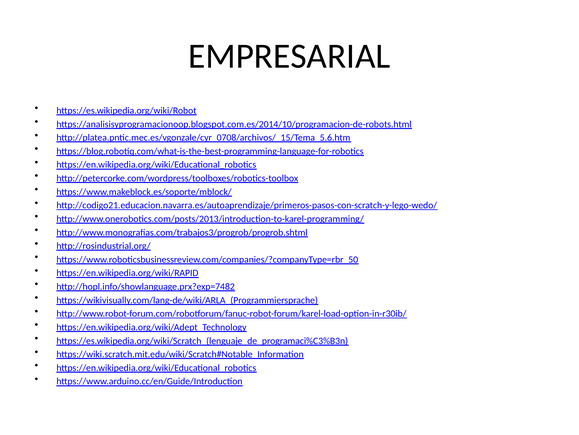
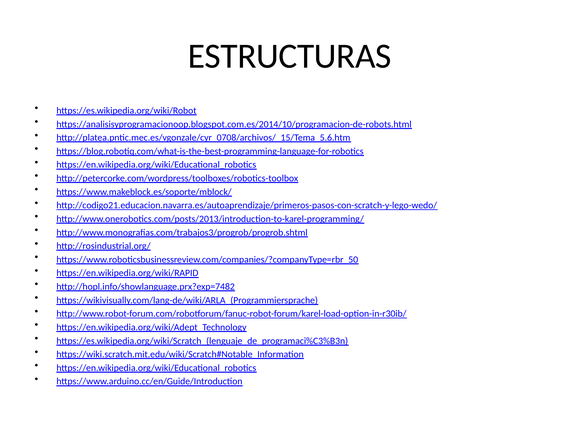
EMPRESARIAL: EMPRESARIAL -> ESTRUCTURAS (290, 56)
